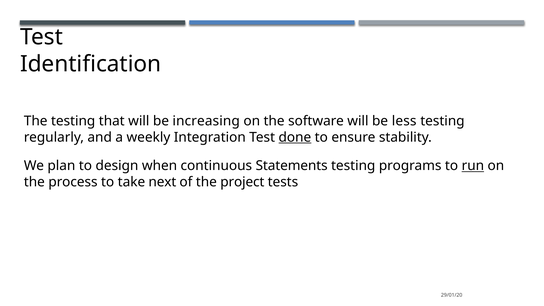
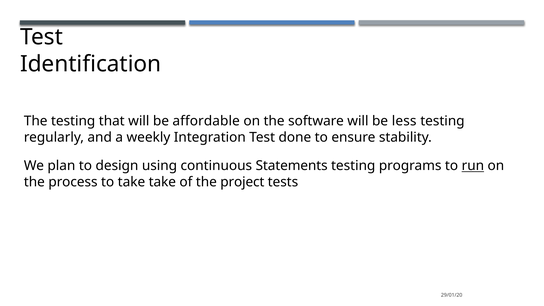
increasing: increasing -> affordable (206, 121)
done underline: present -> none (295, 137)
when: when -> using (160, 166)
take next: next -> take (162, 182)
